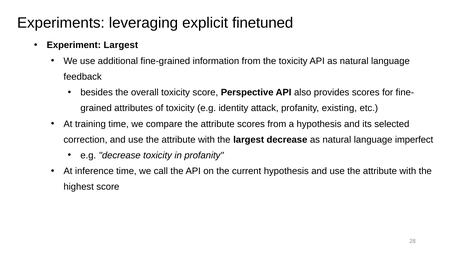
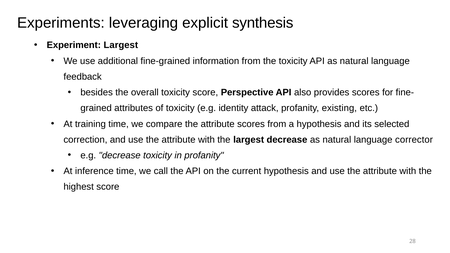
finetuned: finetuned -> synthesis (263, 23)
imperfect: imperfect -> corrector (414, 140)
